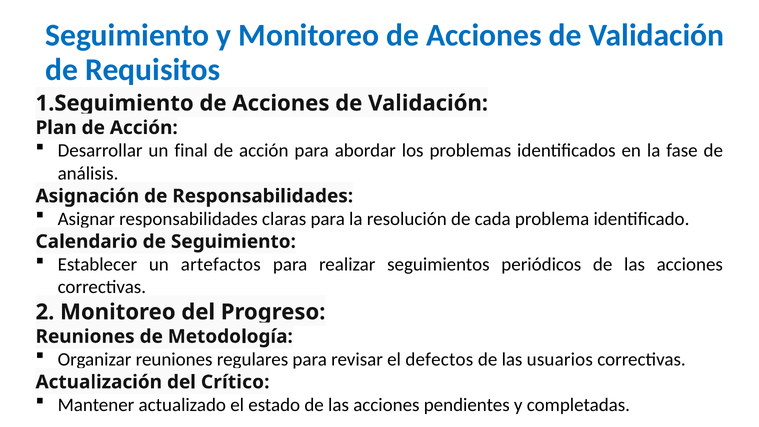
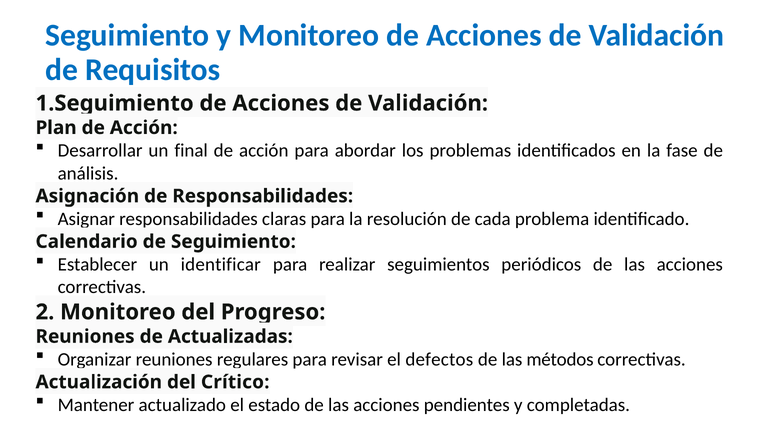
artefactos: artefactos -> identificar (221, 264)
Metodología: Metodología -> Actualizadas (230, 336)
usuarios: usuarios -> métodos (560, 359)
